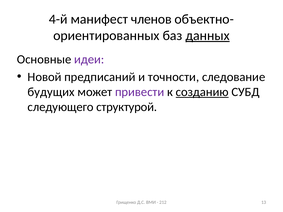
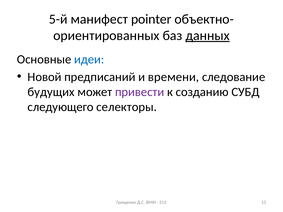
4-й: 4-й -> 5-й (58, 19)
членов: членов -> pointer (151, 19)
идеи colour: purple -> blue (89, 59)
точности: точности -> времени (174, 77)
созданию underline: present -> none (202, 92)
структурой: структурой -> селекторы (127, 107)
